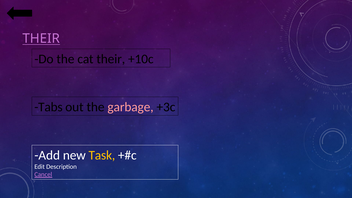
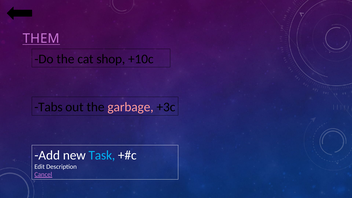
THEIR: THEIR -> THEM (41, 38)
cat their: their -> shop (111, 59)
Task colour: yellow -> light blue (102, 155)
